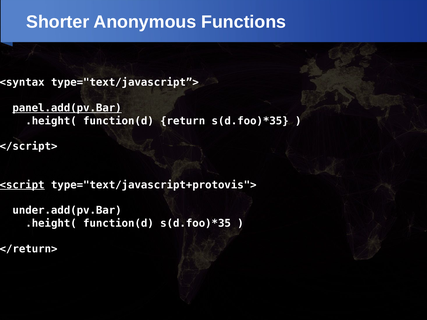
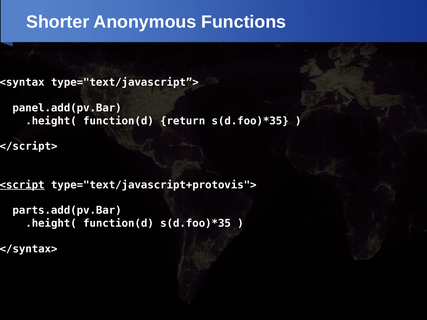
panel.add(pv.Bar underline: present -> none (67, 108)
under.add(pv.Bar: under.add(pv.Bar -> parts.add(pv.Bar (67, 211)
</return>: </return> -> </syntax> (29, 249)
